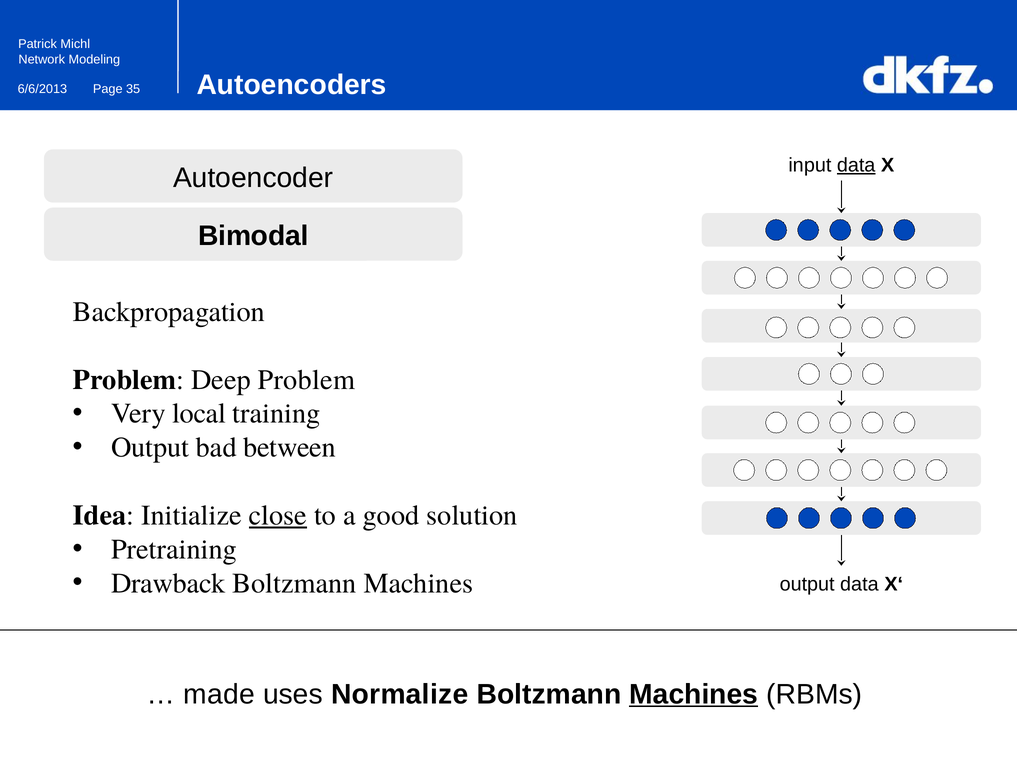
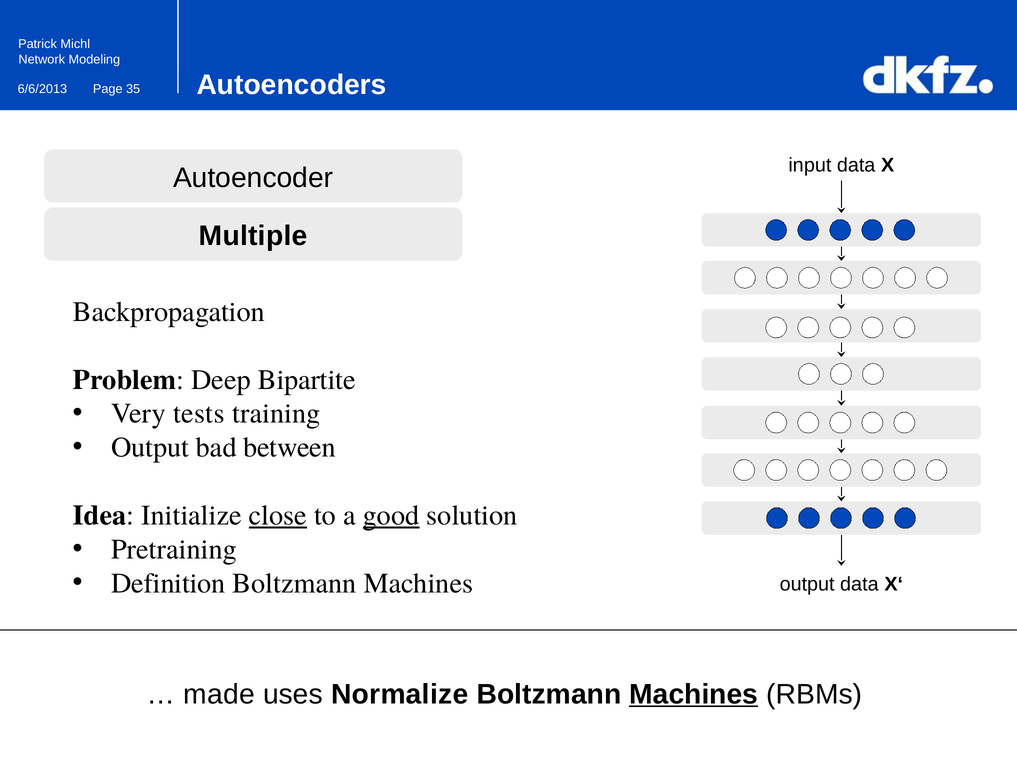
data underline: present -> none (856, 165)
Bimodal: Bimodal -> Multiple (253, 236)
Deep Problem: Problem -> Bipartite (307, 380)
local: local -> tests (199, 413)
good underline: none -> present (391, 515)
Drawback: Drawback -> Definition (168, 583)
